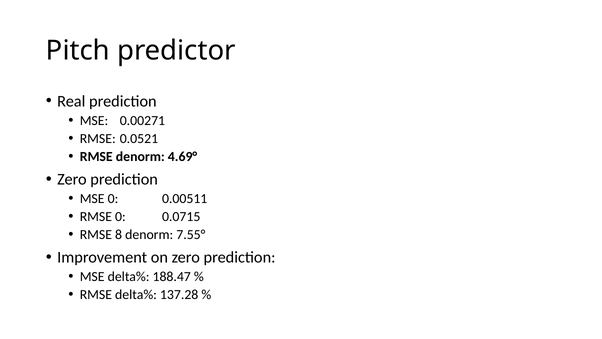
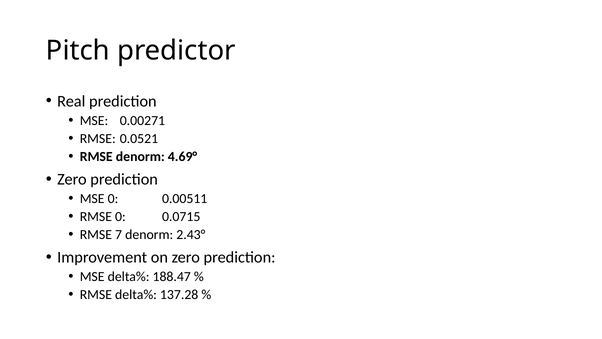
8: 8 -> 7 (119, 234)
7.55°: 7.55° -> 2.43° (191, 234)
